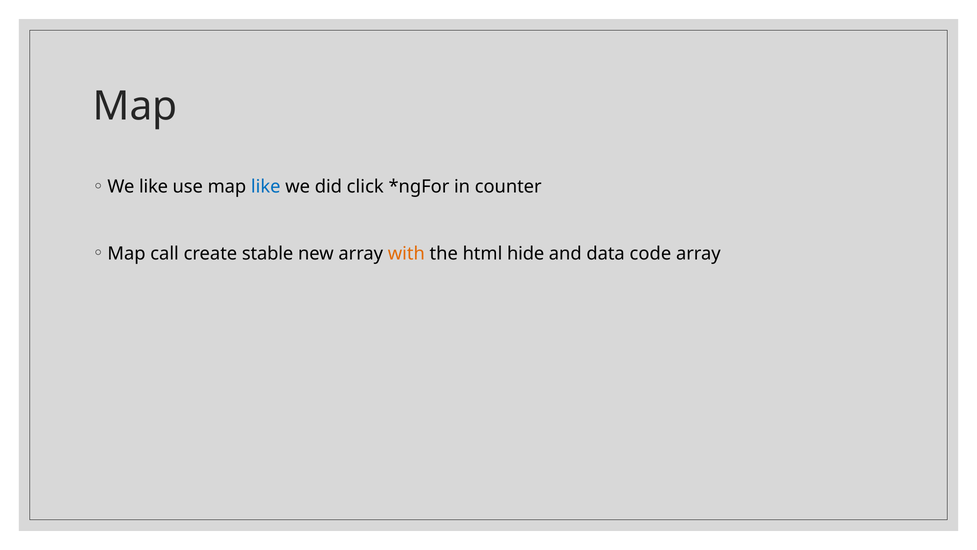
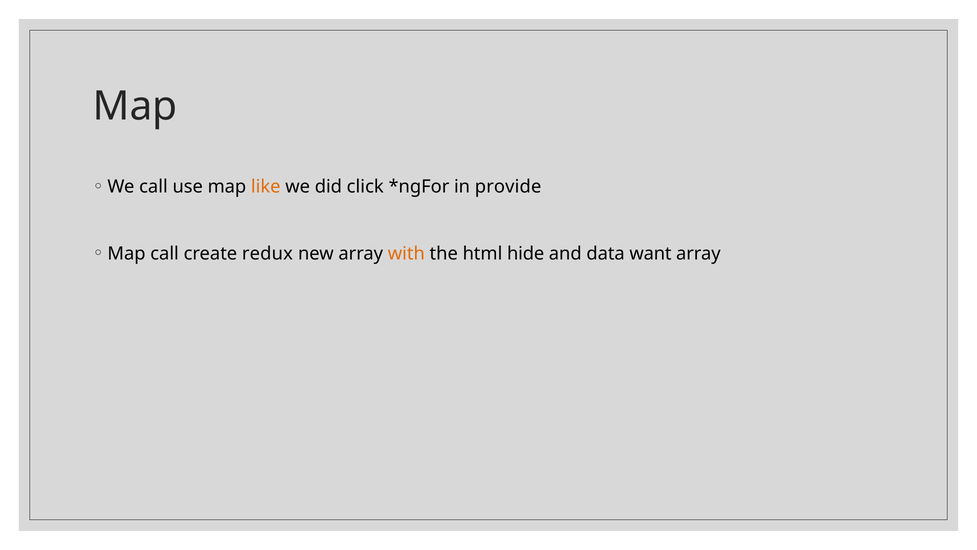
We like: like -> call (153, 187)
like colour: blue -> orange (266, 187)
counter: counter -> provide (508, 187)
stable: stable -> redux (267, 253)
code: code -> want (651, 253)
